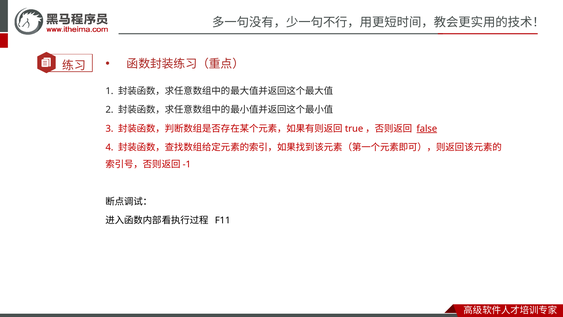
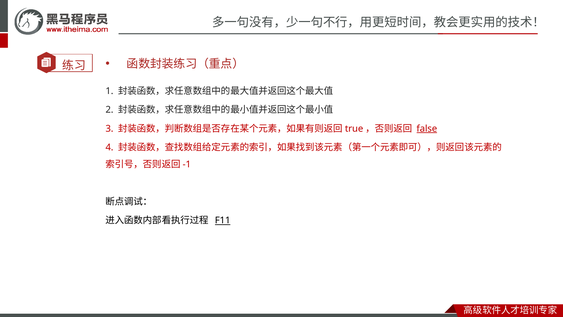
F11 underline: none -> present (223, 220)
